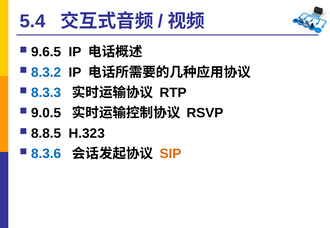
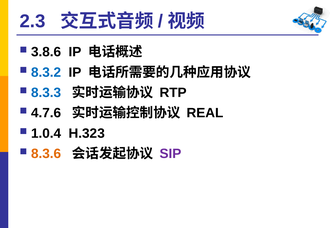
5.4: 5.4 -> 2.3 (33, 21)
9.6.5: 9.6.5 -> 3.8.6 (46, 52)
9.0.5: 9.0.5 -> 4.7.6 (46, 113)
RSVP: RSVP -> REAL (205, 113)
8.8.5: 8.8.5 -> 1.0.4 (46, 134)
8.3.6 colour: blue -> orange (46, 154)
SIP colour: orange -> purple (170, 154)
